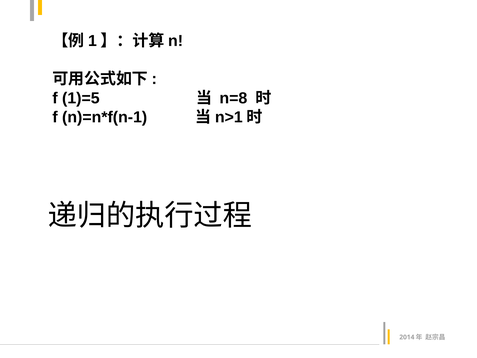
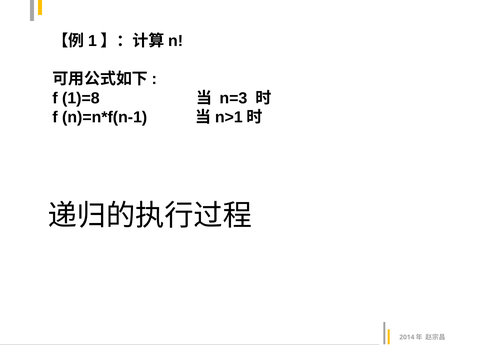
1)=5: 1)=5 -> 1)=8 (81, 98)
n=8: n=8 -> n=3 (233, 98)
